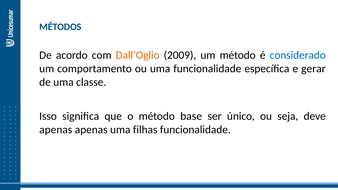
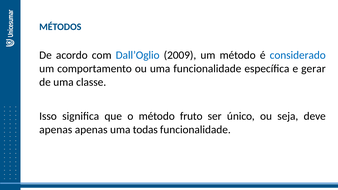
Dall’Oglio colour: orange -> blue (138, 55)
base: base -> fruto (191, 116)
filhas: filhas -> todas (145, 130)
